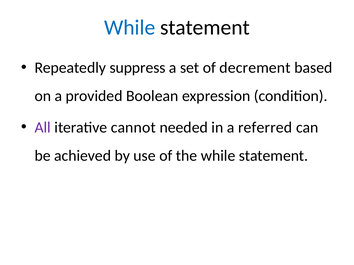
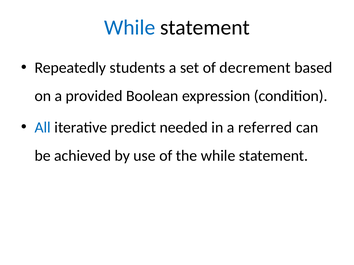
suppress: suppress -> students (137, 68)
All colour: purple -> blue (43, 128)
cannot: cannot -> predict (133, 128)
